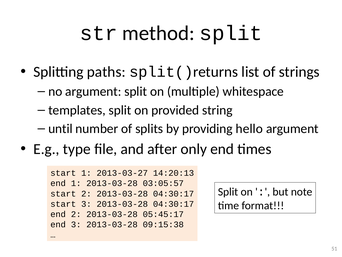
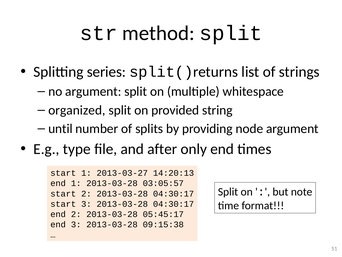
paths: paths -> series (106, 72)
templates: templates -> organized (77, 110)
hello: hello -> node (249, 129)
